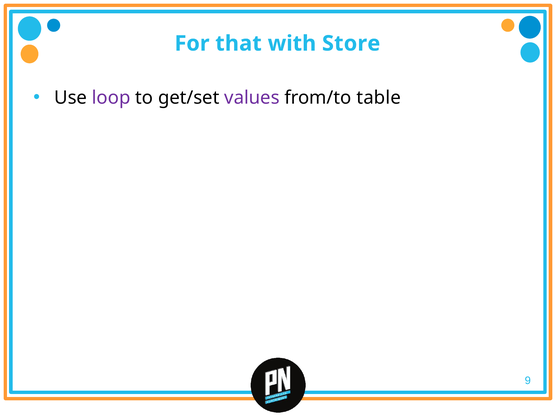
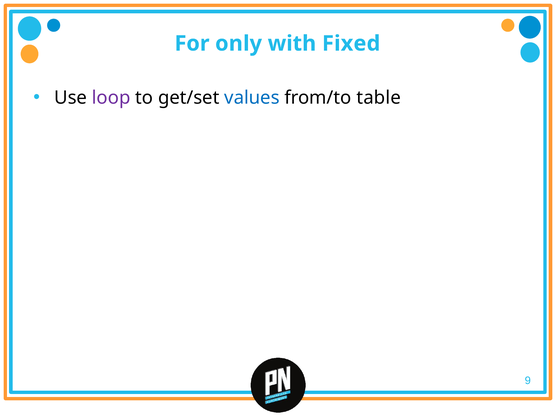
that: that -> only (239, 43)
Store: Store -> Fixed (351, 43)
values colour: purple -> blue (252, 98)
